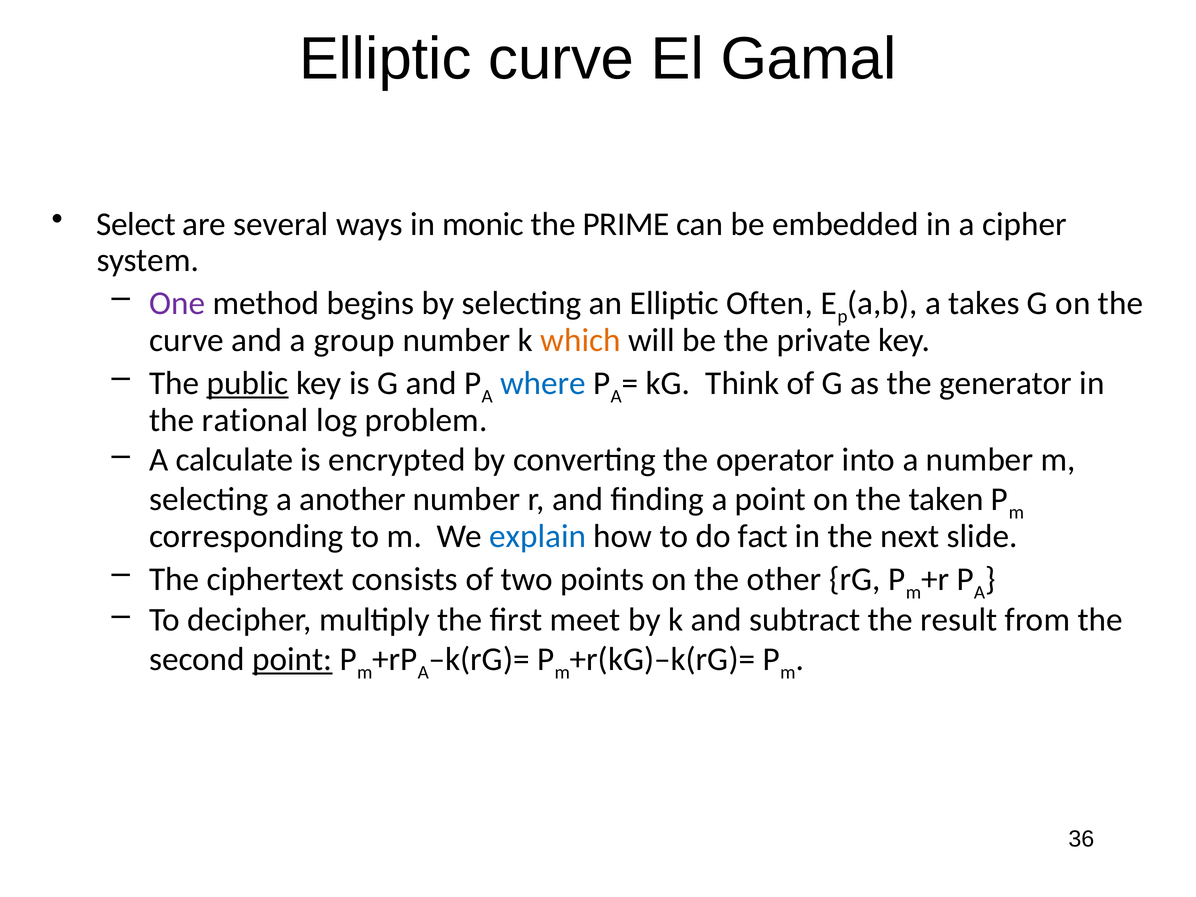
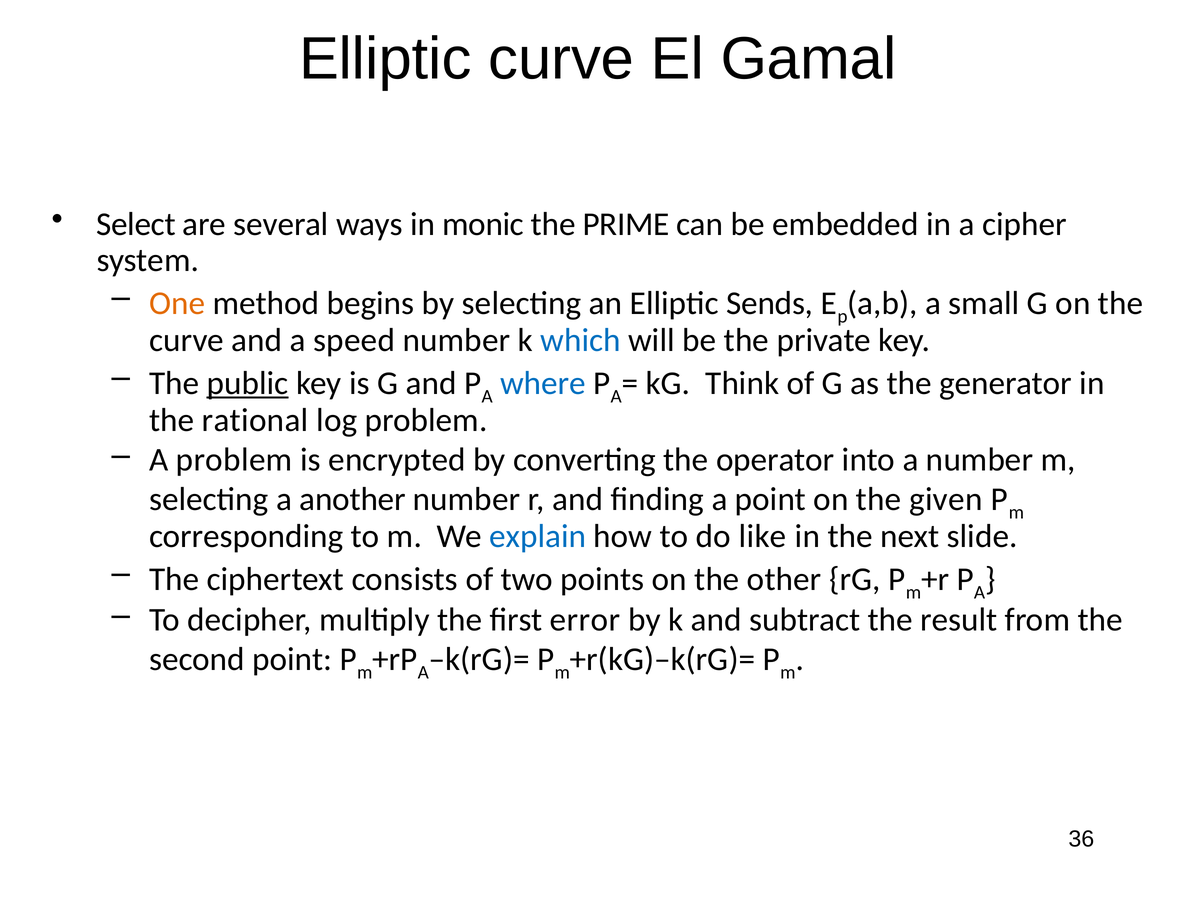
One colour: purple -> orange (177, 303)
Often: Often -> Sends (770, 303)
takes: takes -> small (984, 303)
group: group -> speed (354, 340)
which colour: orange -> blue (581, 340)
A calculate: calculate -> problem (234, 460)
taken: taken -> given (946, 499)
fact: fact -> like (763, 536)
meet: meet -> error (585, 620)
point underline: present -> none (292, 659)
